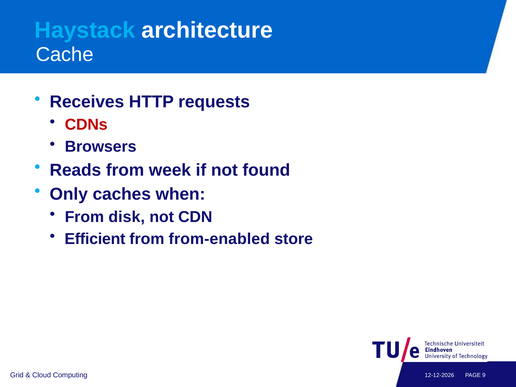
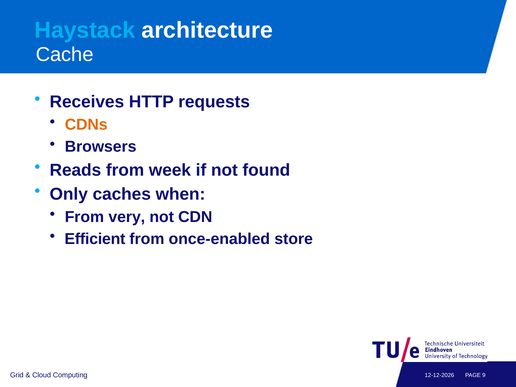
CDNs colour: red -> orange (86, 125)
disk: disk -> very (127, 217)
from-enabled: from-enabled -> once-enabled (219, 239)
